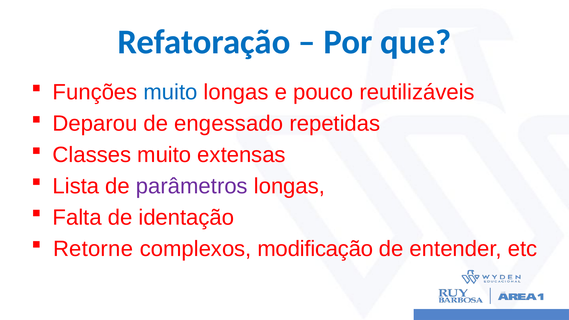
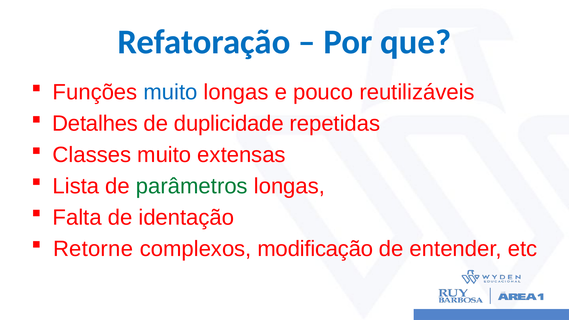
Deparou: Deparou -> Detalhes (95, 124)
engessado: engessado -> duplicidade (229, 124)
parâmetros colour: purple -> green (192, 186)
